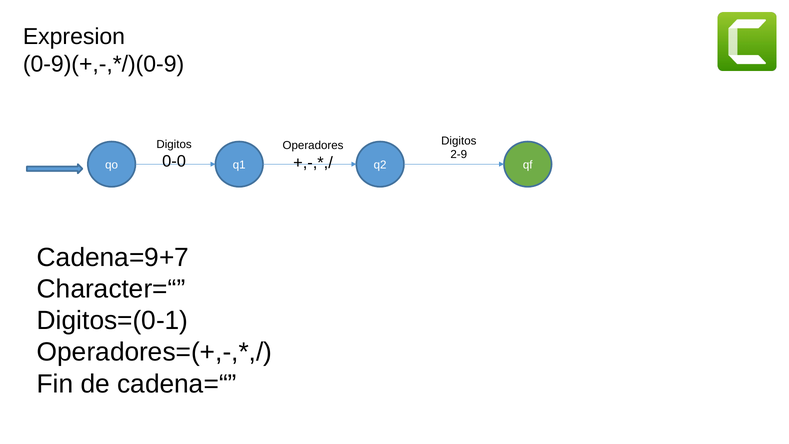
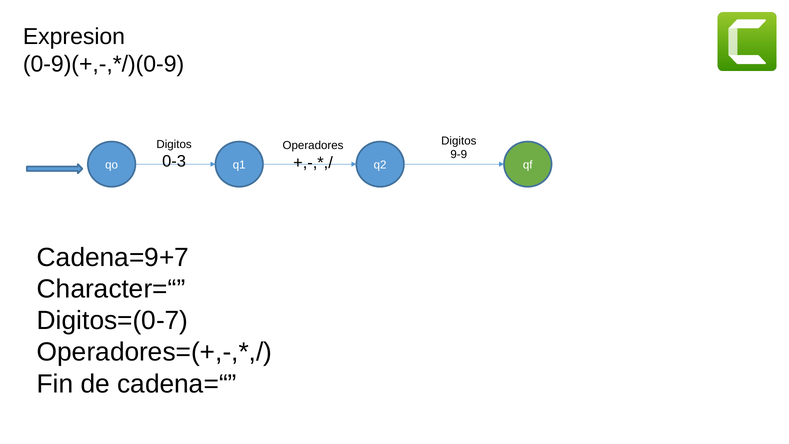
2-9: 2-9 -> 9-9 (459, 155)
0-0: 0-0 -> 0-3 (174, 161)
Digitos=(0-1: Digitos=(0-1 -> Digitos=(0-7 (113, 321)
